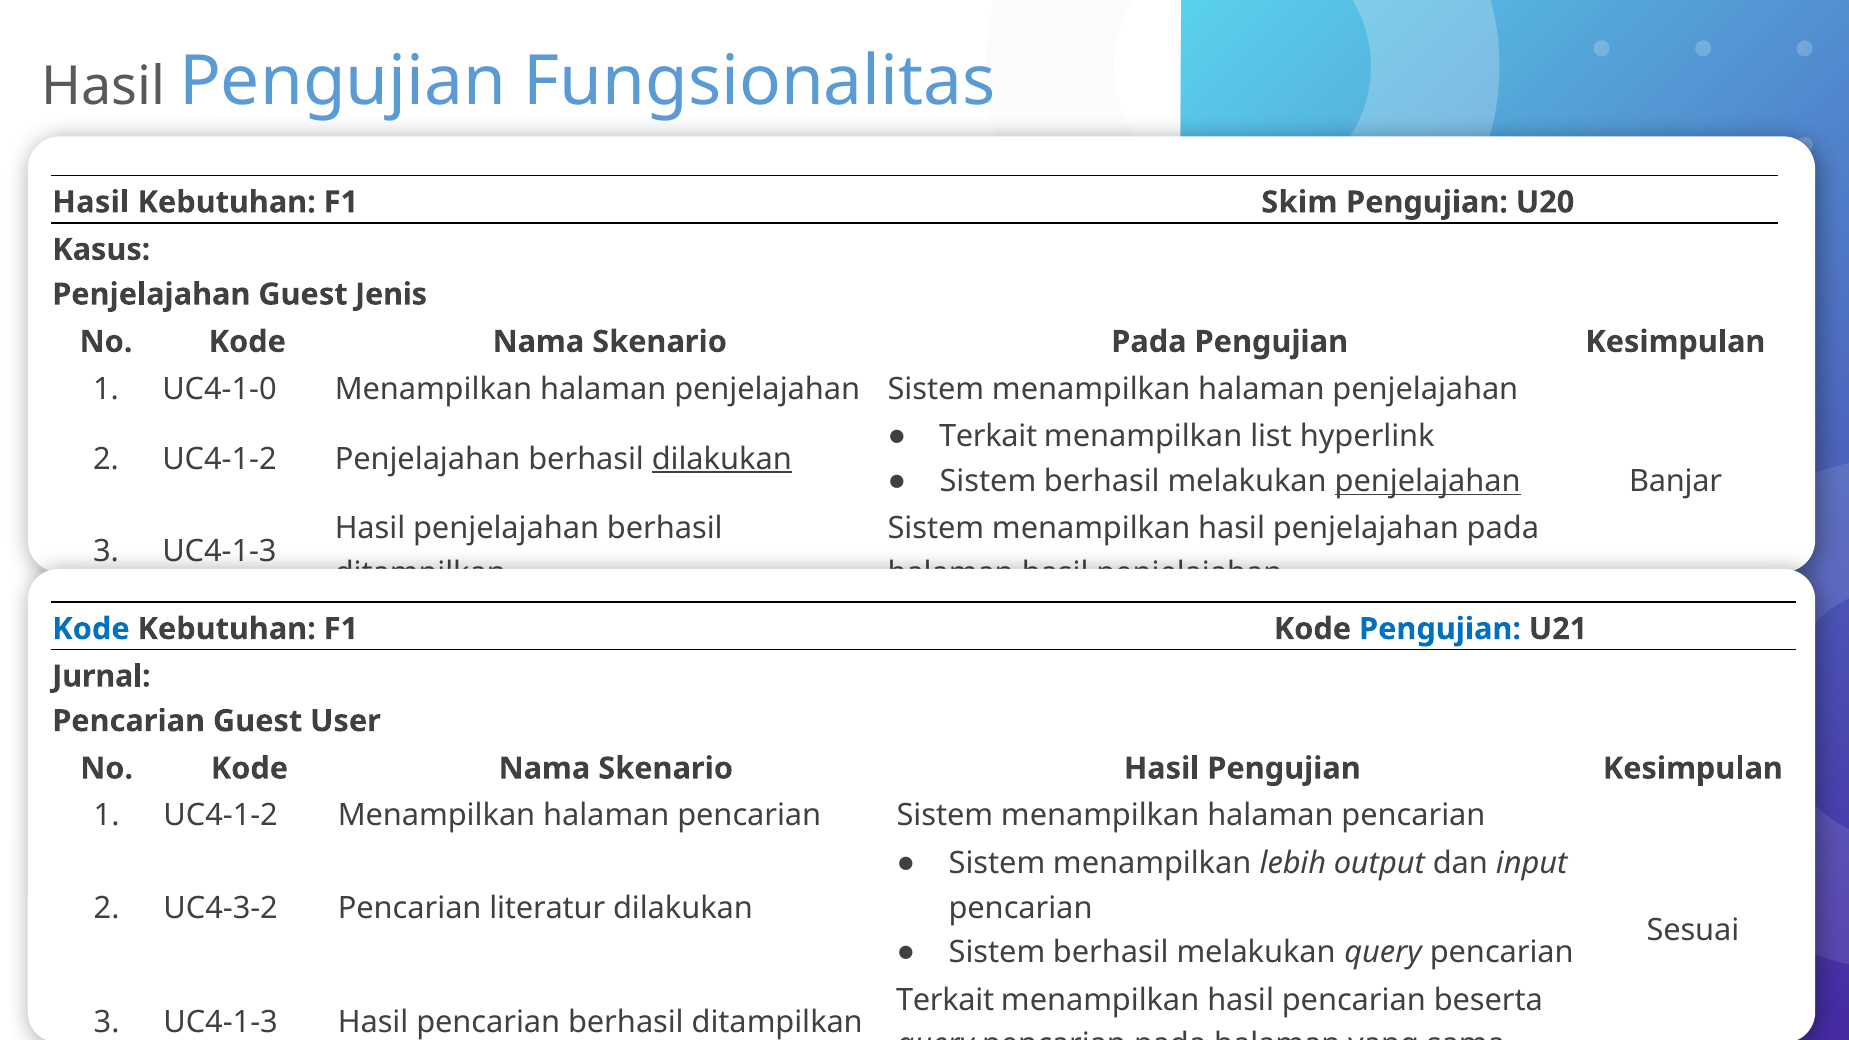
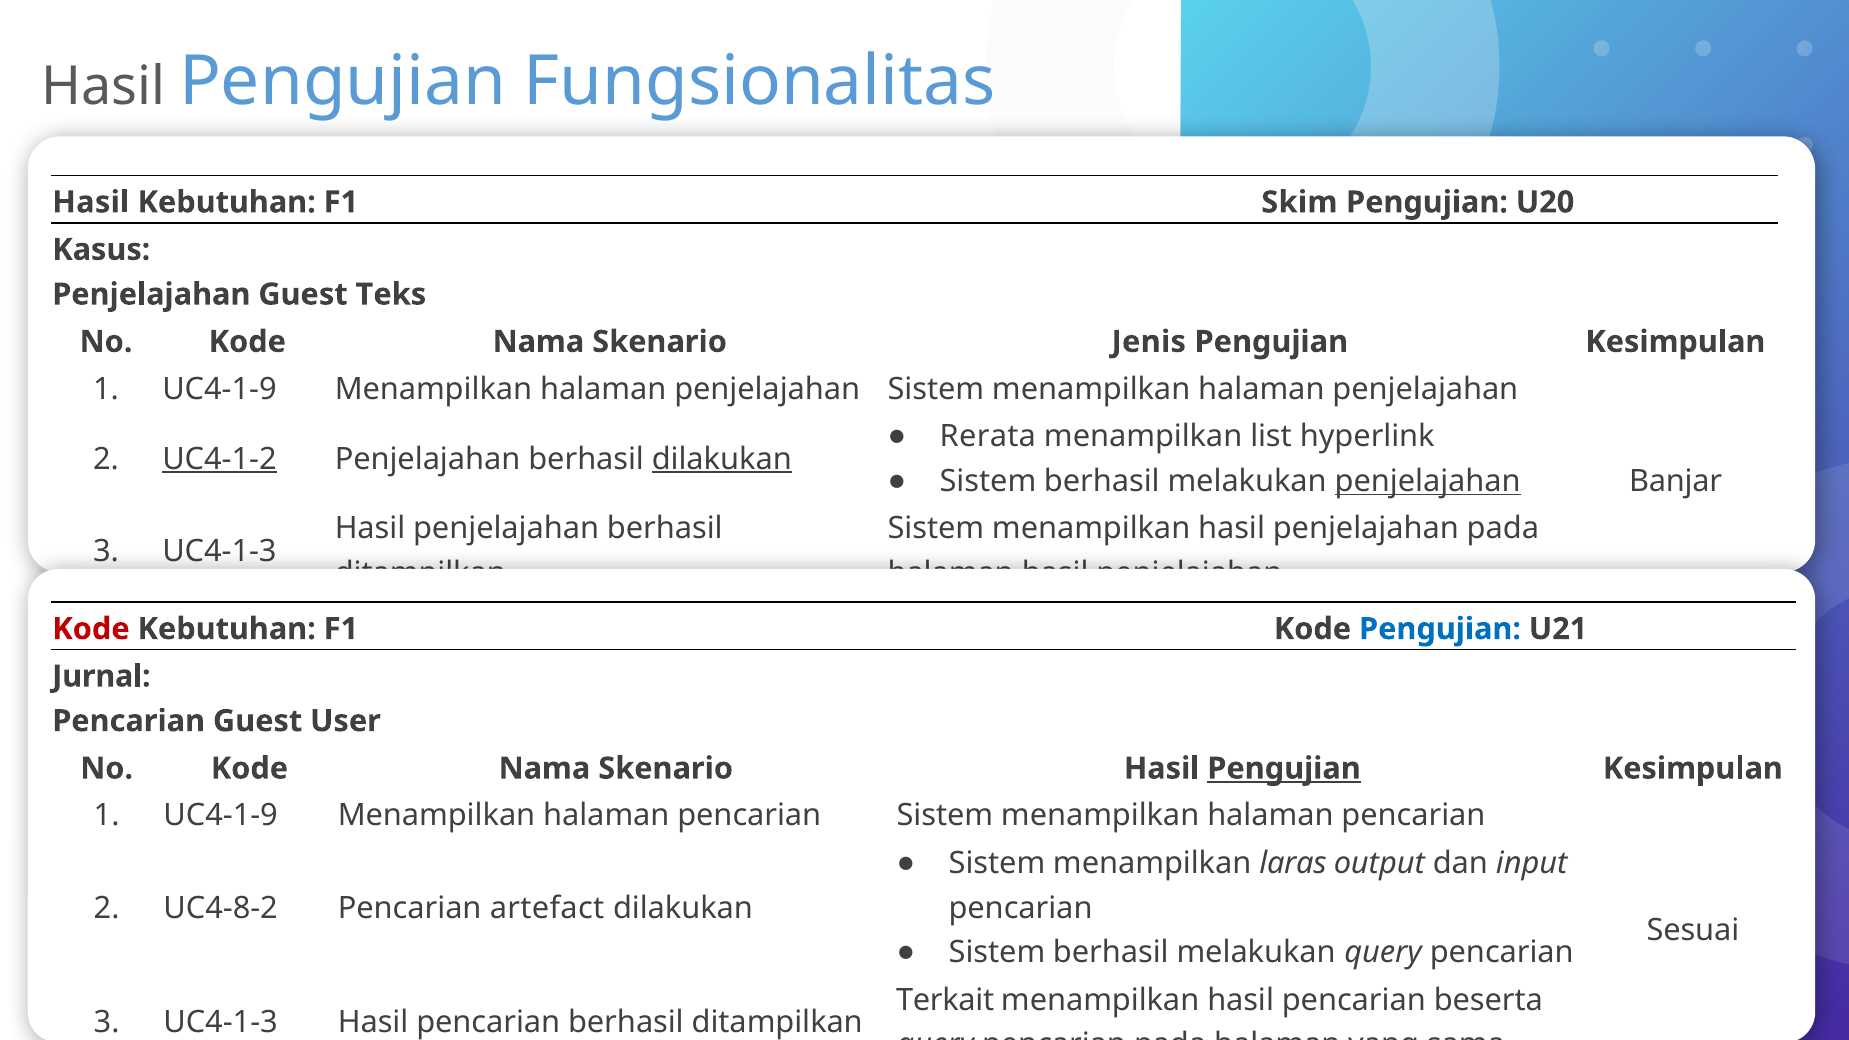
Jenis: Jenis -> Teks (391, 294)
Skenario Pada: Pada -> Jenis (1149, 342)
UC4-1-0: UC4-1-0 -> UC4-1-9 (219, 389)
Terkait: Terkait -> Rerata (988, 437)
UC4-1-2 underline: none -> present (219, 459)
Kode colour: blue -> red (91, 629)
Pengujian underline: none -> present (1284, 768)
UC4-1-2: UC4-1-2 -> UC4-1-9 (221, 816)
lebih: lebih -> laras (1293, 863)
UC4-3-2: UC4-3-2 -> UC4-8-2 (221, 908)
literatur: literatur -> artefact (547, 908)
